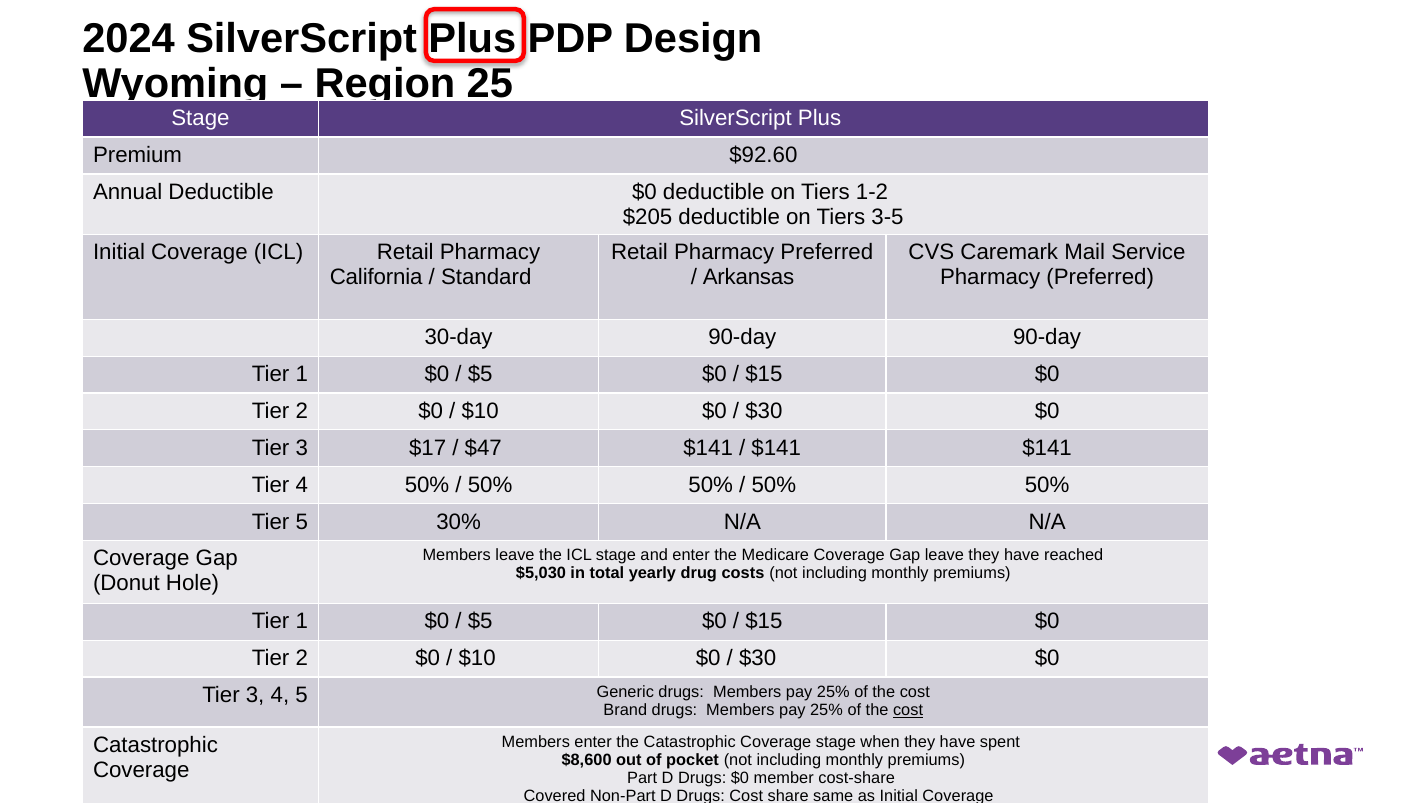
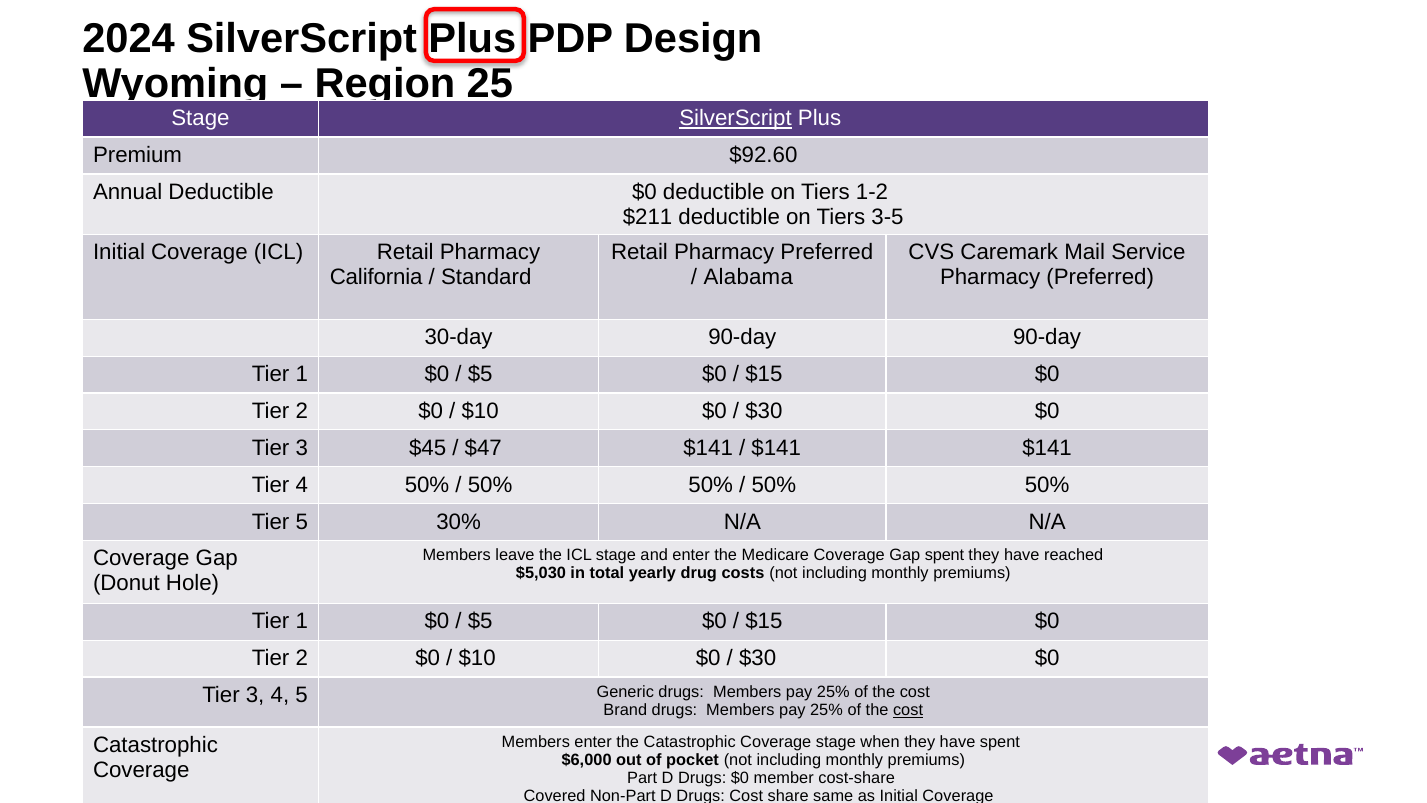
SilverScript underline: none -> present (735, 118)
$205: $205 -> $211 (648, 217)
Arkansas: Arkansas -> Alabama (748, 277)
$17: $17 -> $45 (428, 448)
Gap leave: leave -> spent (944, 555)
$8,600: $8,600 -> $6,000 (587, 760)
